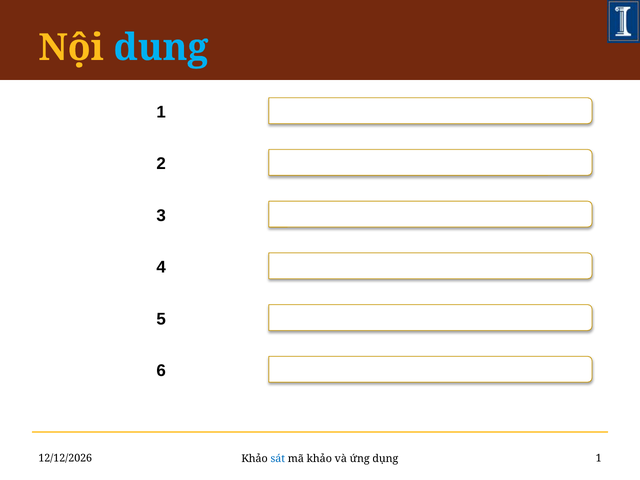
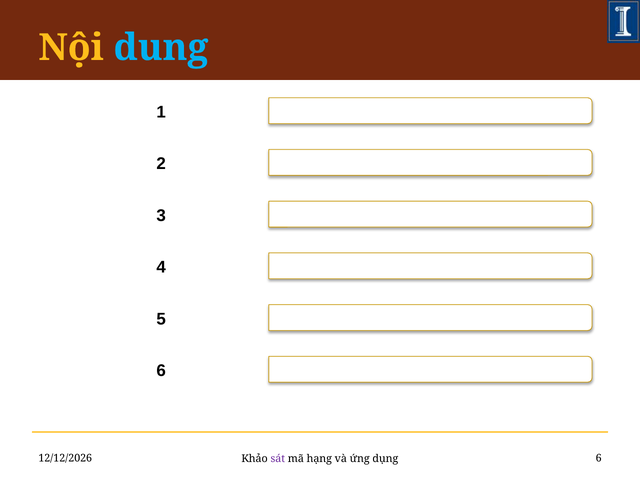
sát colour: blue -> purple (278, 459)
mã khảo: khảo -> hạng (319, 459)
dụng 1: 1 -> 6 (599, 458)
